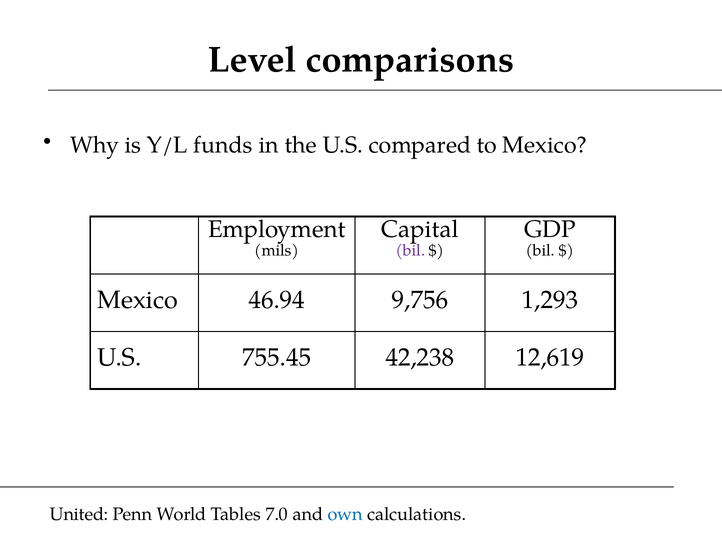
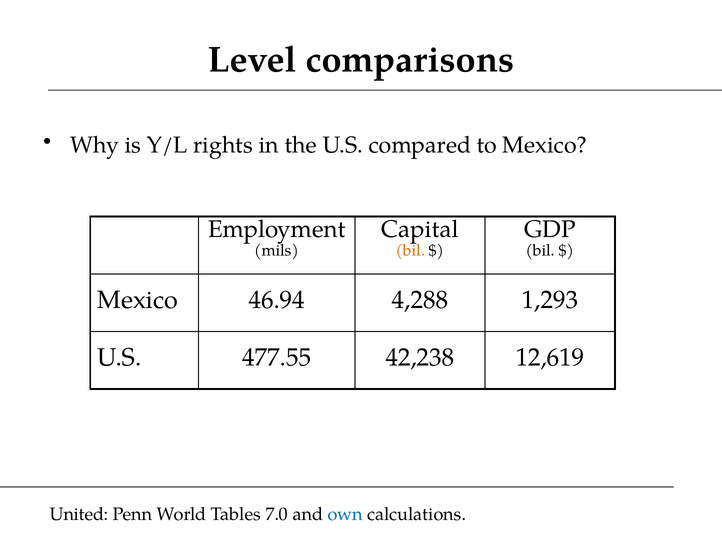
funds: funds -> rights (223, 145)
bil colour: purple -> orange (410, 251)
9,756: 9,756 -> 4,288 (420, 300)
755.45: 755.45 -> 477.55 (277, 358)
